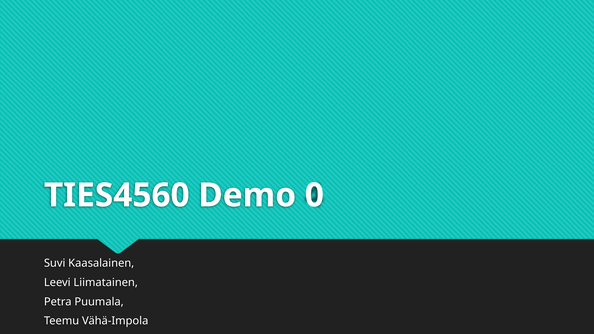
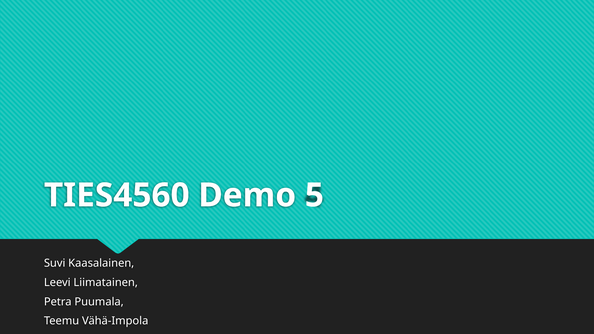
0: 0 -> 5 (314, 195)
